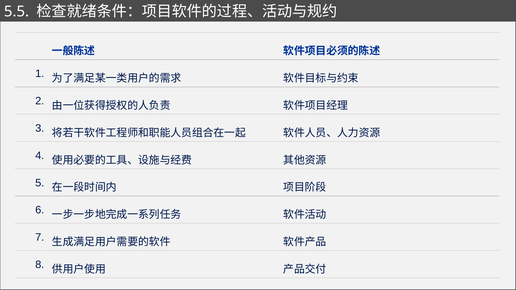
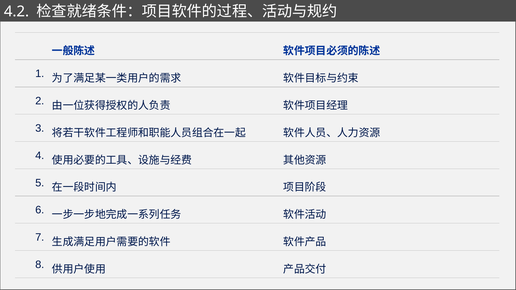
5.5: 5.5 -> 4.2 (16, 12)
